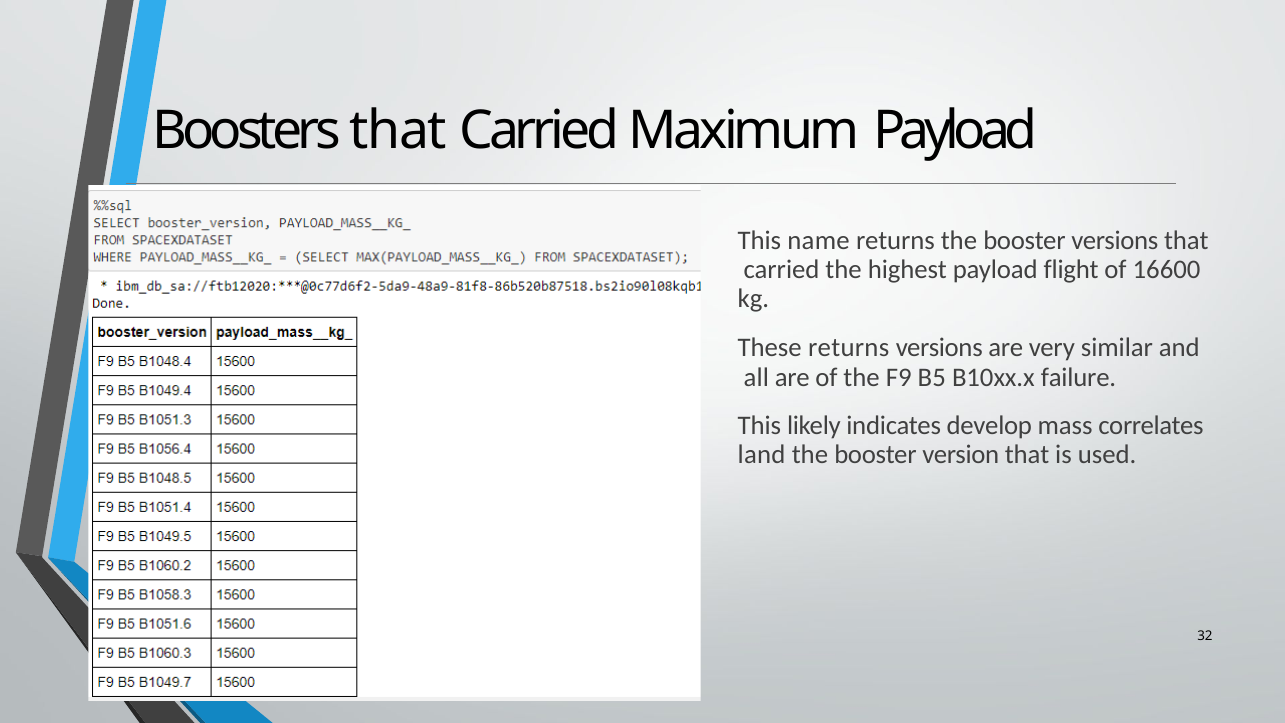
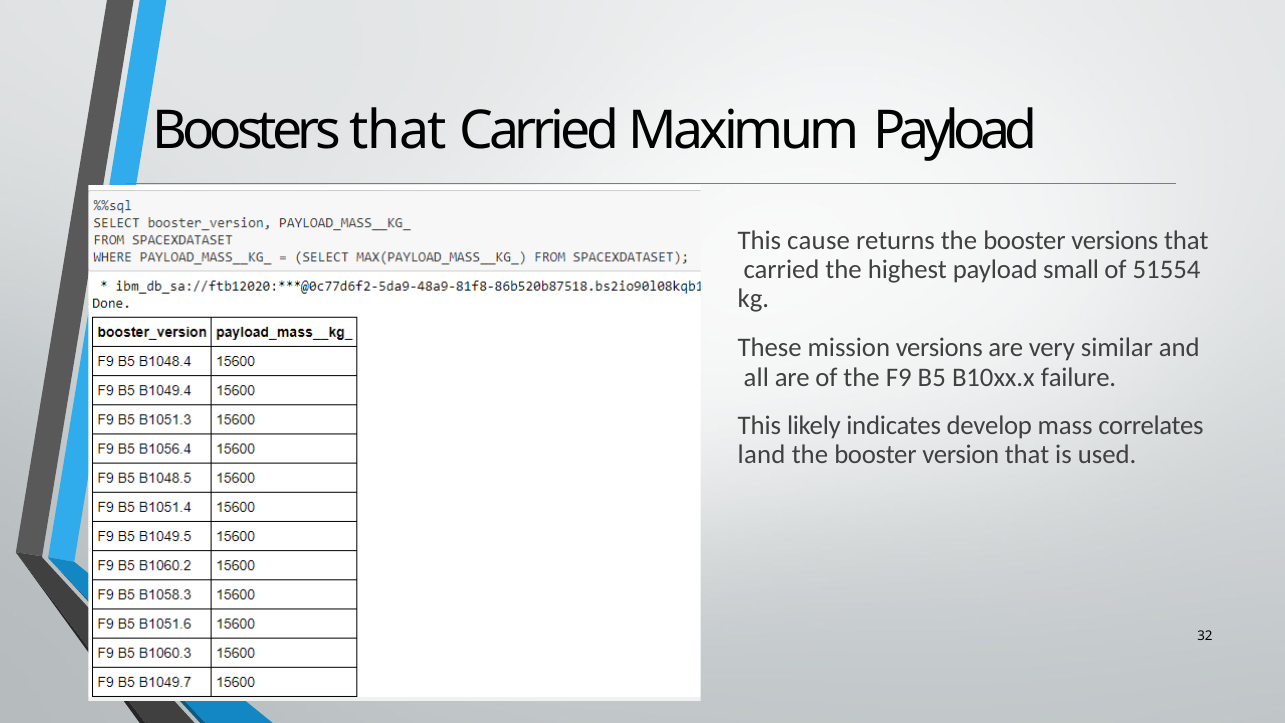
name: name -> cause (819, 241)
flight: flight -> small (1071, 270)
16600: 16600 -> 51554 (1167, 270)
These returns: returns -> mission (849, 348)
